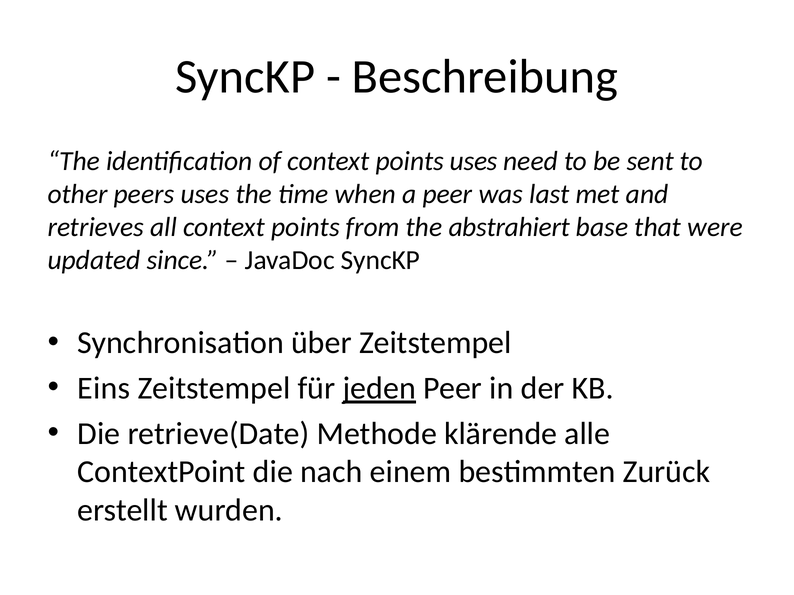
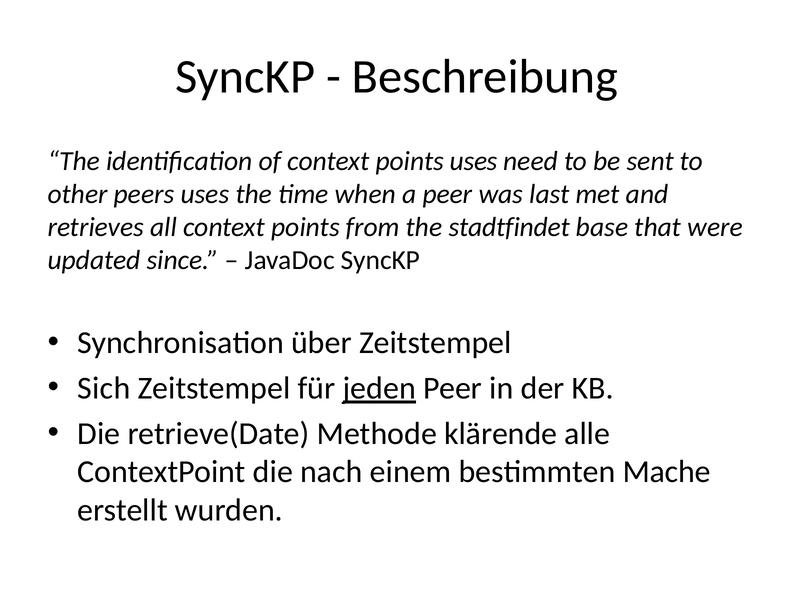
abstrahiert: abstrahiert -> stadtfindet (509, 228)
Eins: Eins -> Sich (104, 388)
Zurück: Zurück -> Mache (667, 472)
